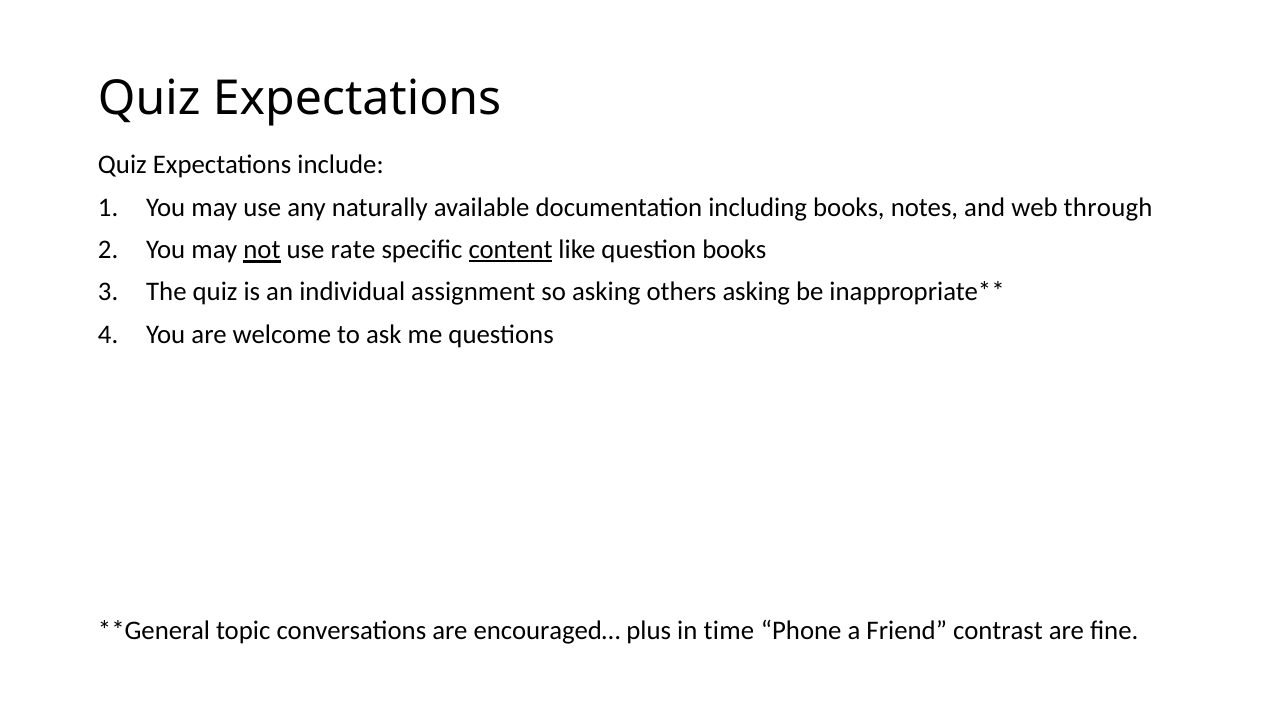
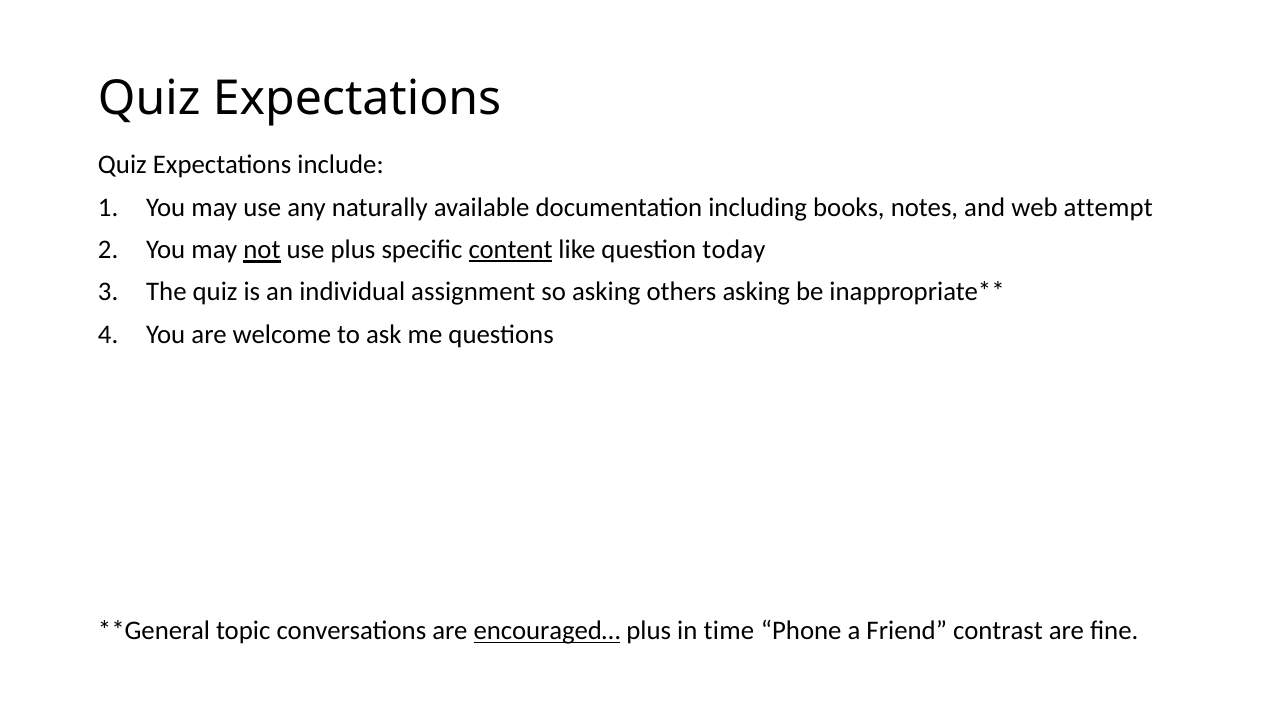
through: through -> attempt (1108, 207)
use rate: rate -> plus (353, 250)
question books: books -> today (734, 250)
encouraged… underline: none -> present (547, 631)
